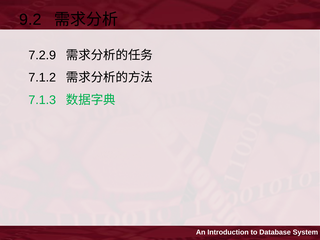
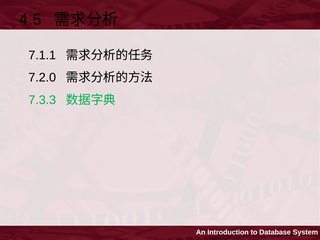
9.2: 9.2 -> 4.5 (30, 20)
7.2.9: 7.2.9 -> 7.1.1 (42, 55)
7.1.2: 7.1.2 -> 7.2.0 (42, 78)
7.1.3: 7.1.3 -> 7.3.3 (42, 100)
